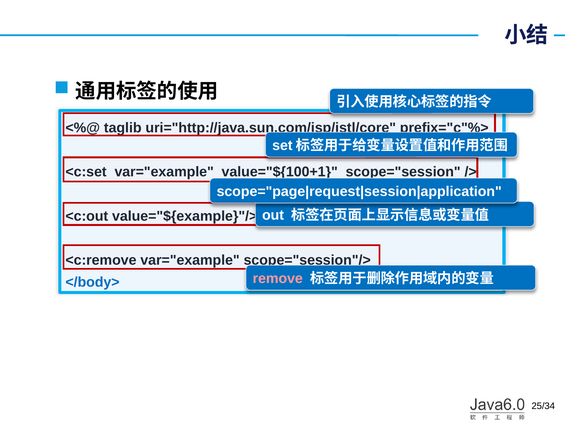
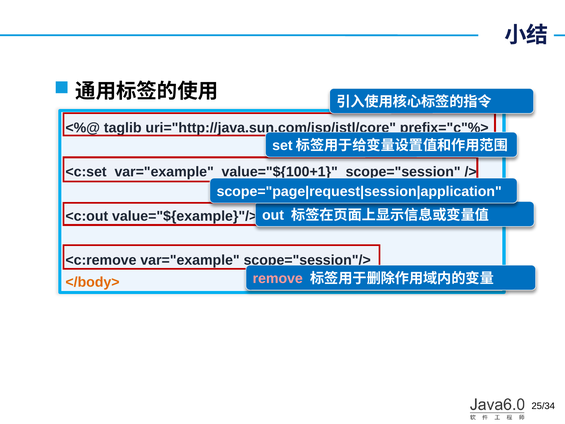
</body> colour: blue -> orange (93, 282)
